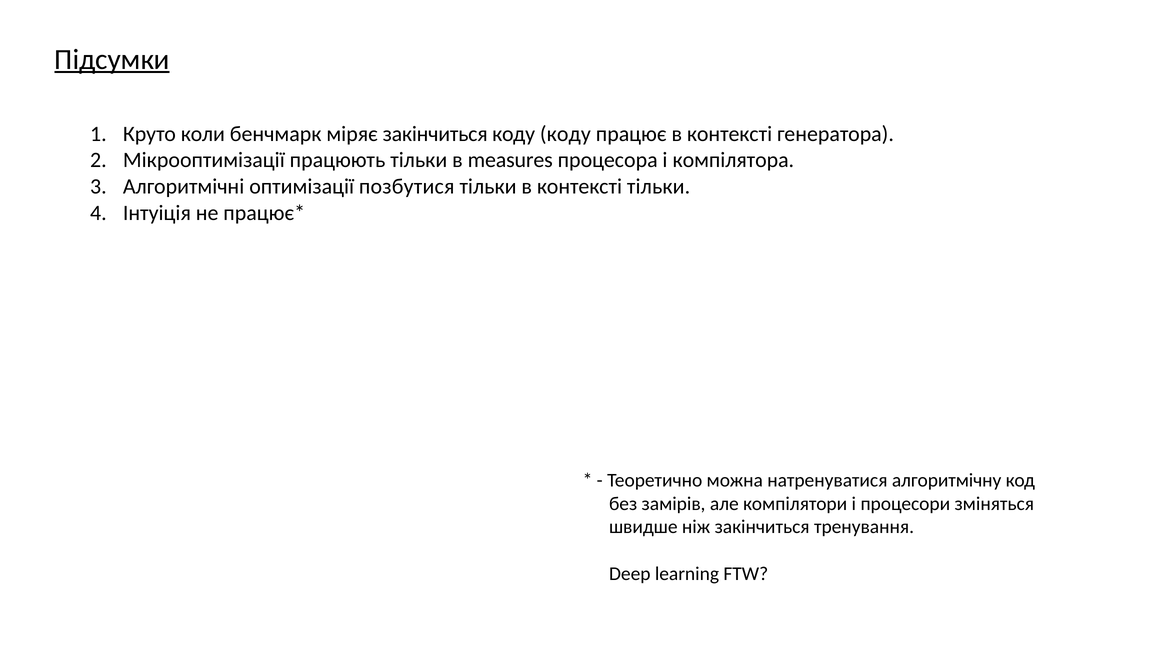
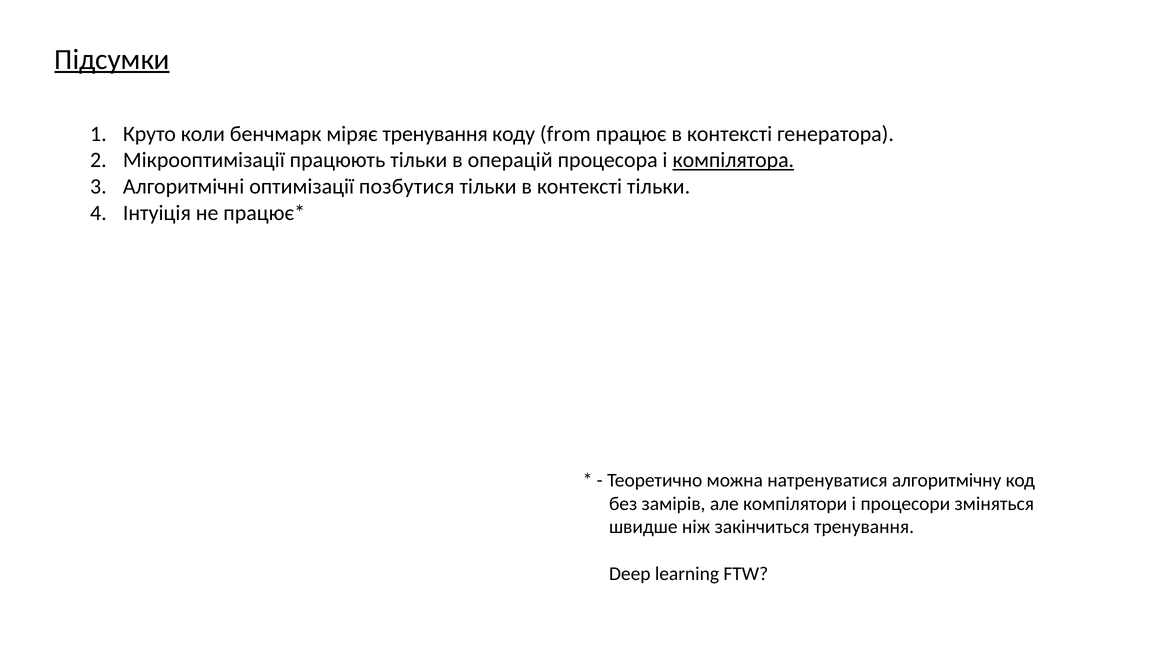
міряє закінчиться: закінчиться -> тренування (435, 134)
коду коду: коду -> from (565, 134)
measures: measures -> операцій (510, 160)
компілятора underline: none -> present (733, 160)
